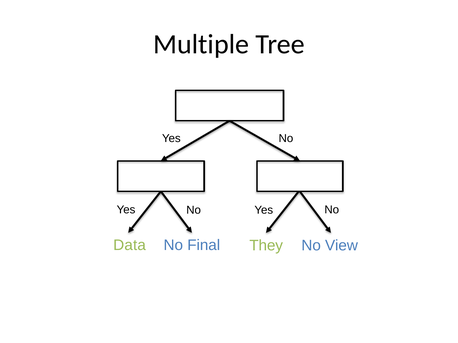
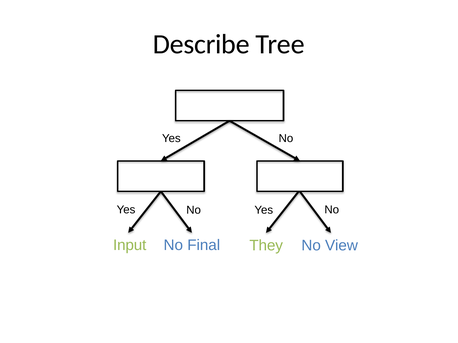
Multiple: Multiple -> Describe (201, 44)
Data: Data -> Input (130, 246)
